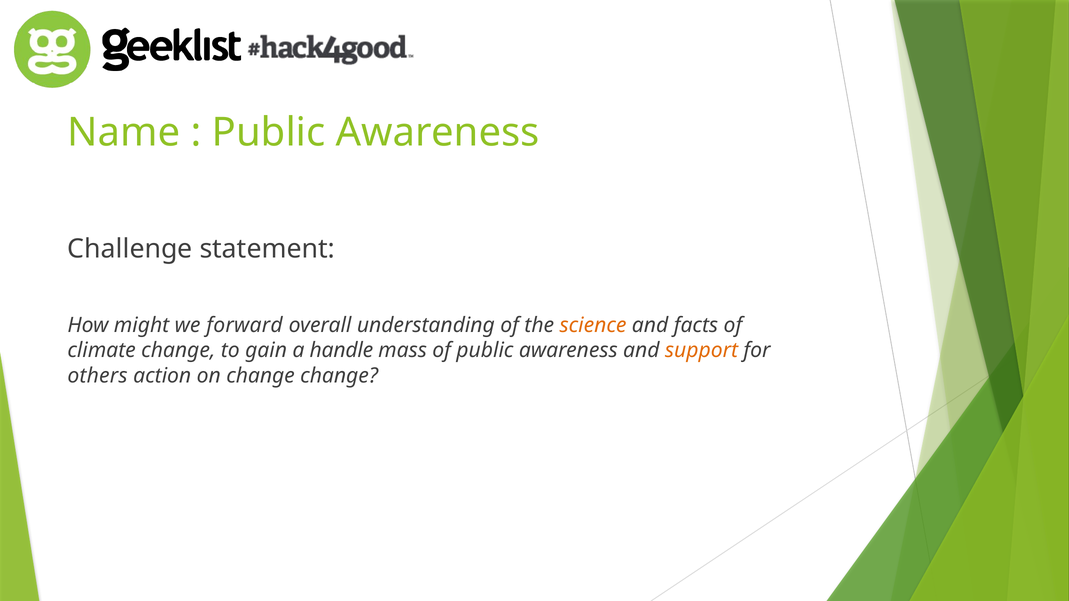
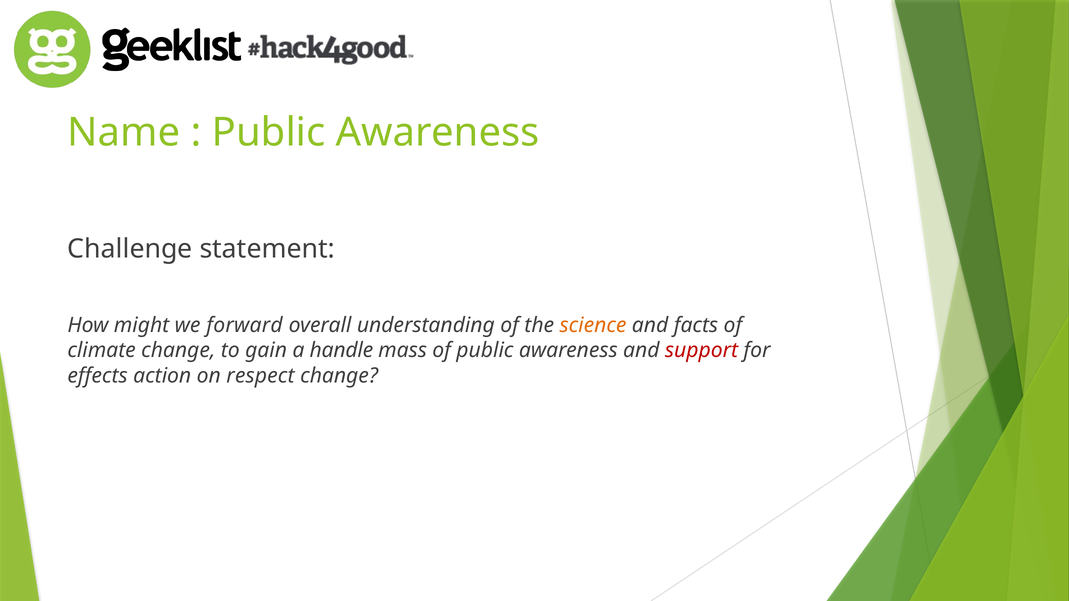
support colour: orange -> red (702, 351)
others: others -> effects (98, 376)
on change: change -> respect (260, 376)
